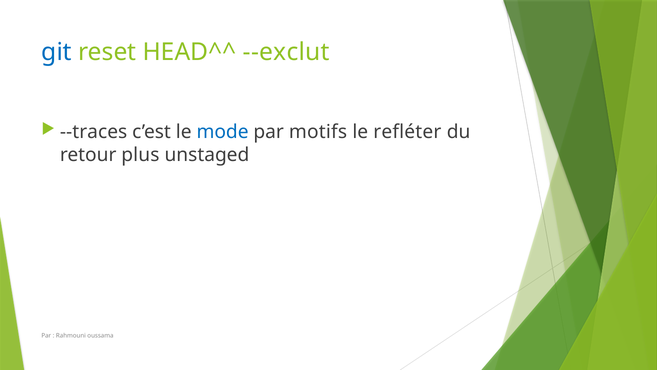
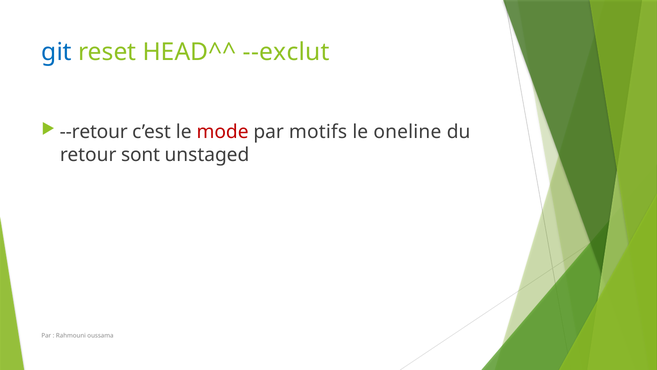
--traces: --traces -> --retour (94, 132)
mode colour: blue -> red (223, 132)
refléter: refléter -> oneline (407, 132)
plus: plus -> sont (141, 155)
